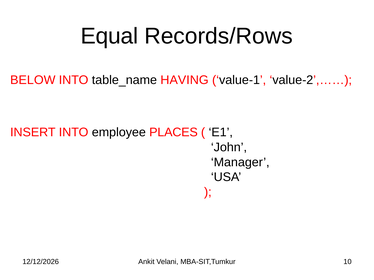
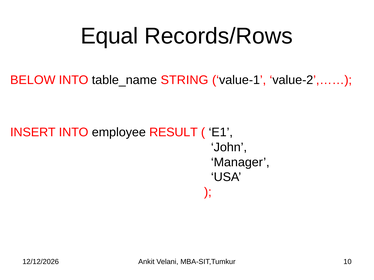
HAVING: HAVING -> STRING (184, 80)
PLACES: PLACES -> RESULT (174, 133)
